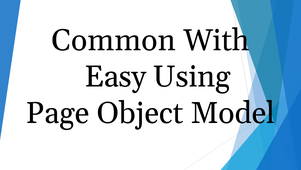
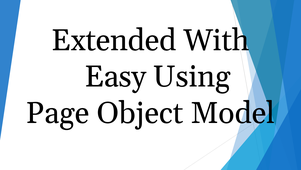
Common: Common -> Extended (114, 40)
